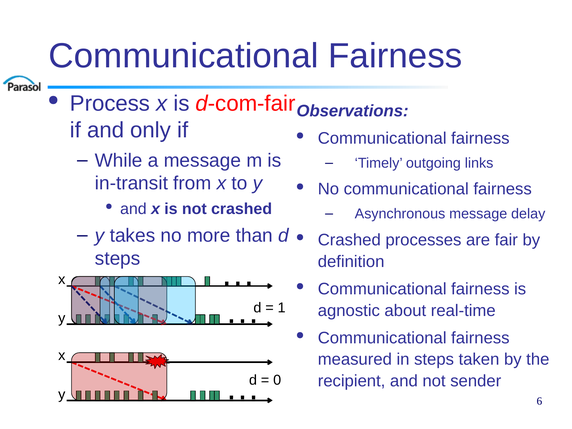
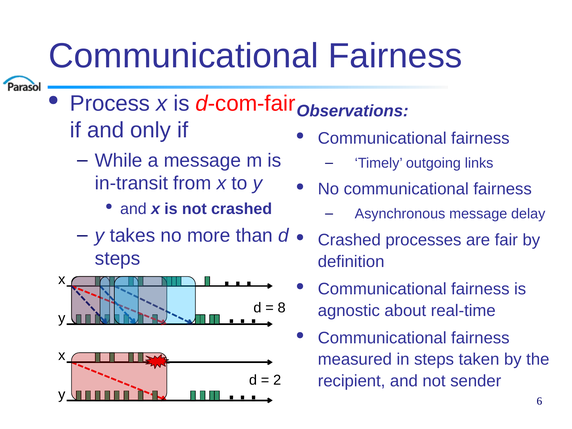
1: 1 -> 8 (282, 308)
0: 0 -> 2 (277, 380)
